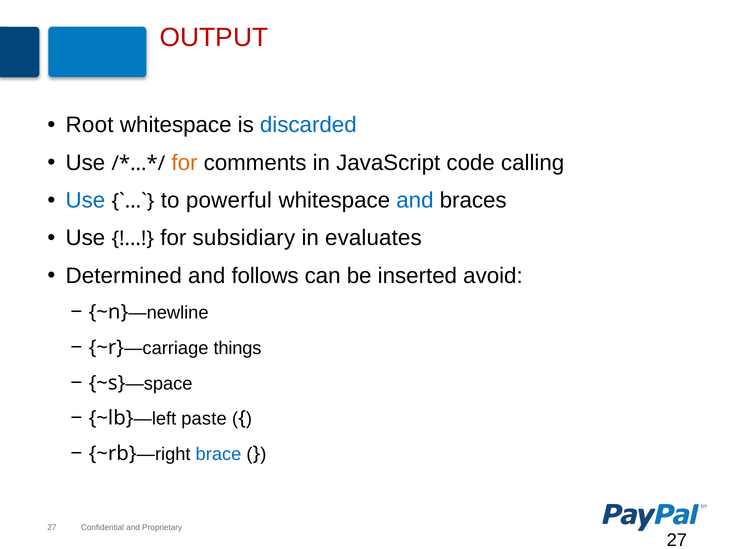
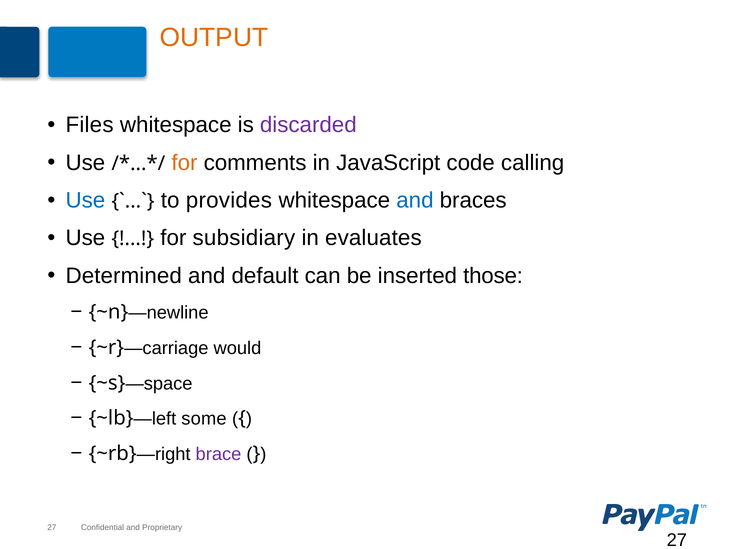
OUTPUT colour: red -> orange (214, 37)
Root: Root -> Files (90, 125)
discarded colour: blue -> purple (308, 125)
powerful: powerful -> provides (229, 200)
follows: follows -> default (265, 276)
avoid: avoid -> those (493, 276)
things: things -> would (237, 348)
paste: paste -> some (204, 419)
brace colour: blue -> purple (218, 454)
